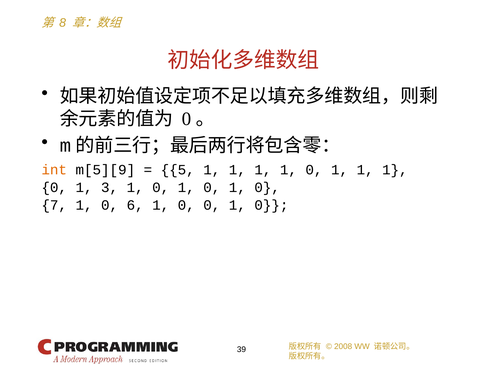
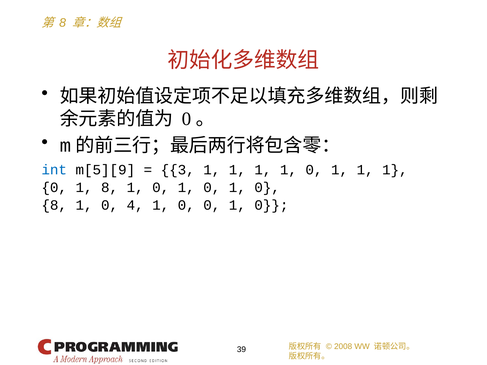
int colour: orange -> blue (54, 170)
5: 5 -> 3 (178, 170)
1 3: 3 -> 8 (110, 188)
7: 7 -> 8 (54, 205)
6: 6 -> 4 (135, 205)
